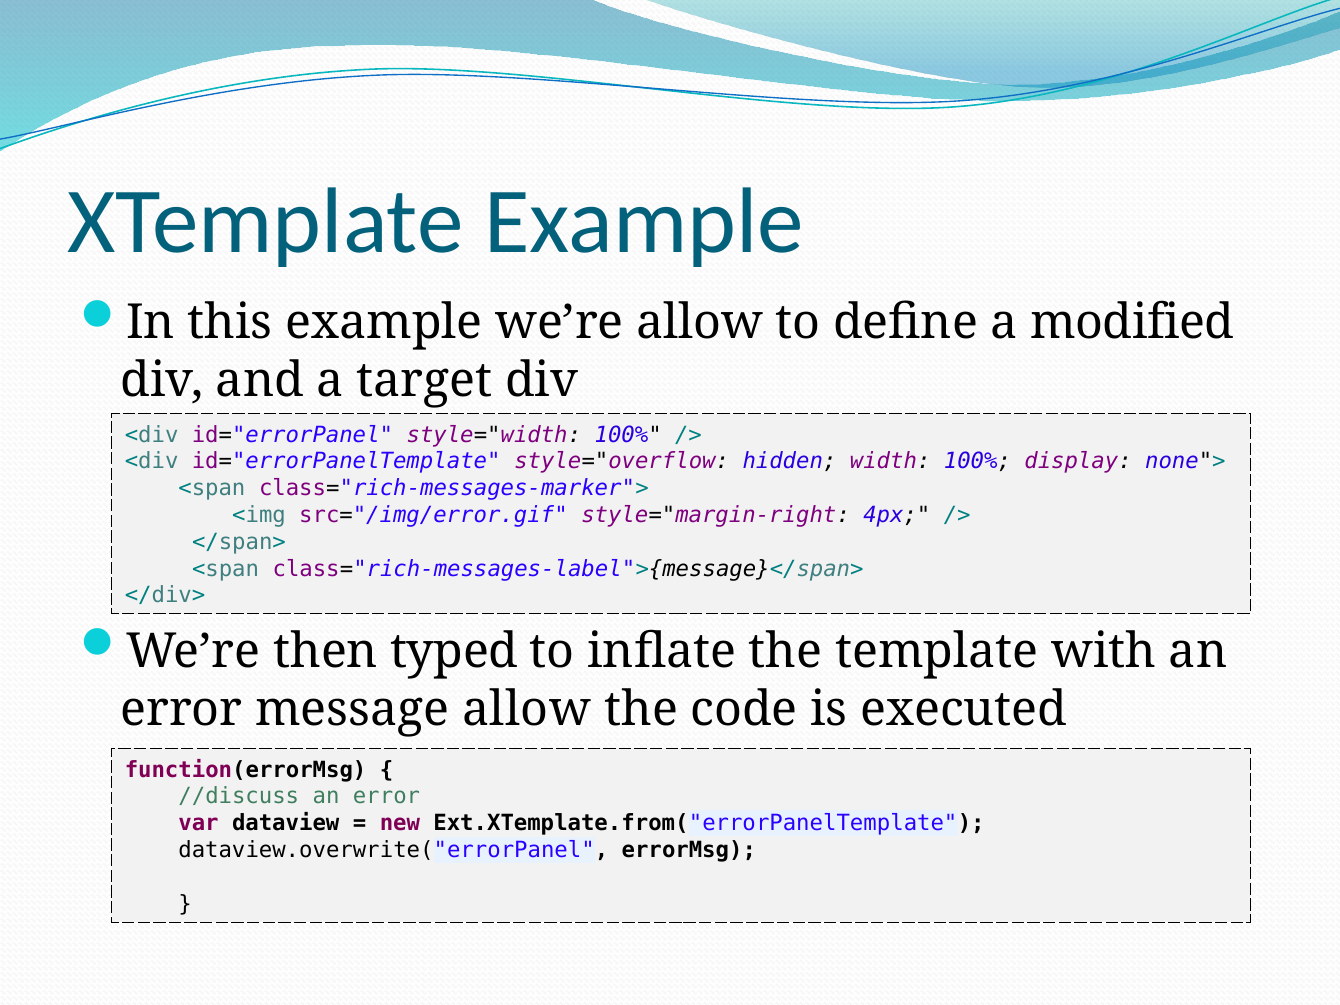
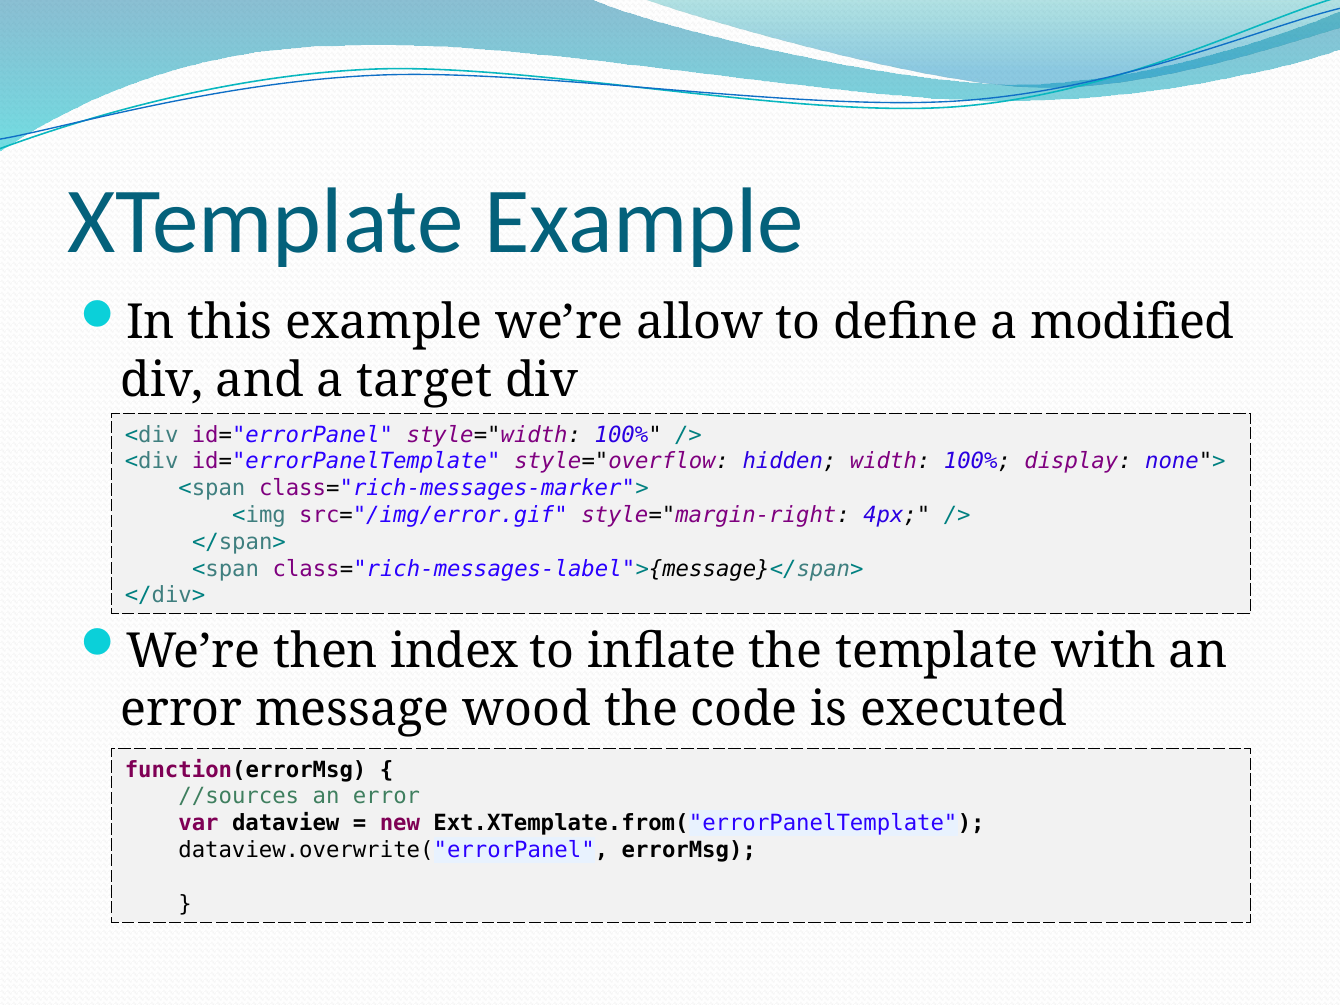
typed: typed -> index (454, 651)
message allow: allow -> wood (527, 709)
//discuss: //discuss -> //sources (239, 796)
